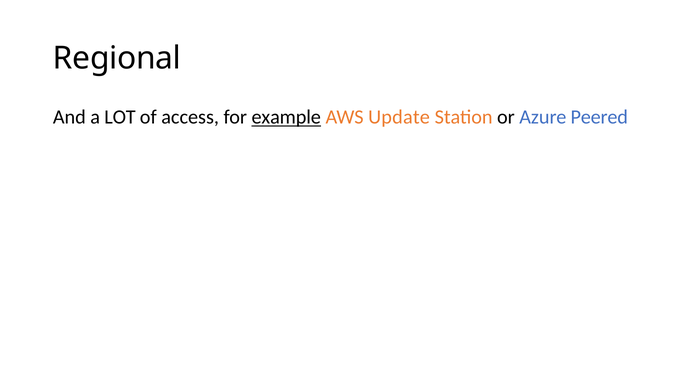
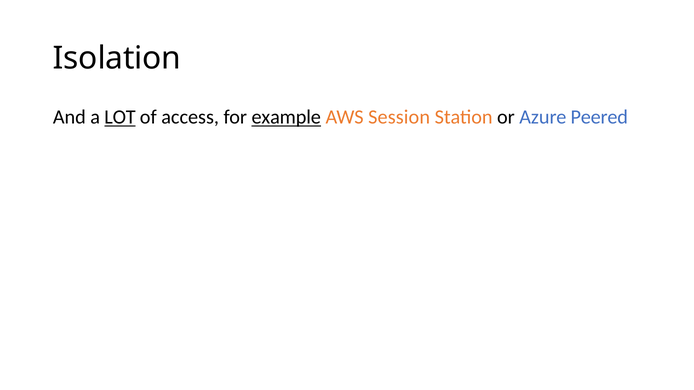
Regional: Regional -> Isolation (117, 58)
LOT underline: none -> present (120, 117)
Update: Update -> Session (399, 117)
